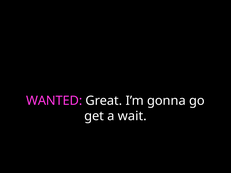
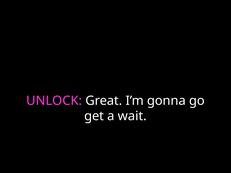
WANTED: WANTED -> UNLOCK (54, 101)
